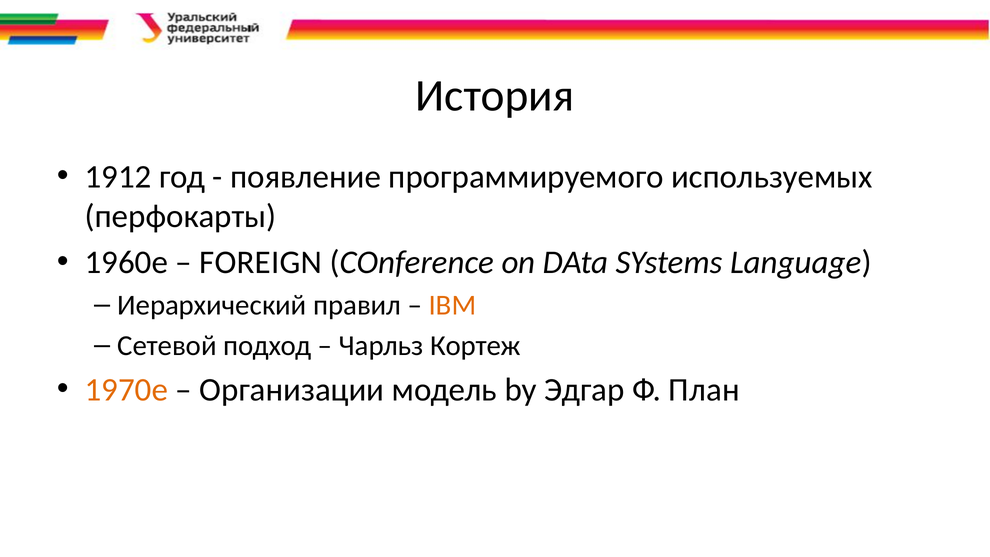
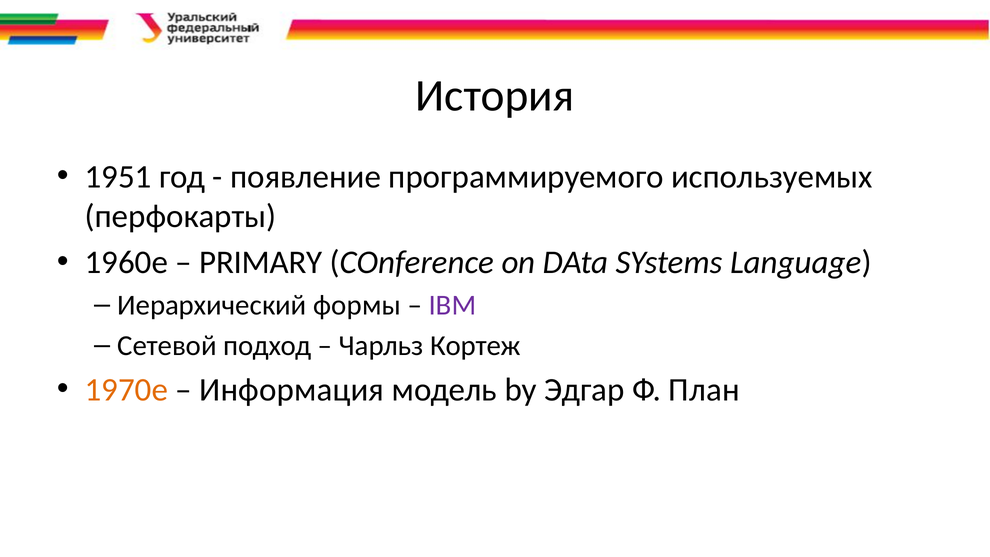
1912: 1912 -> 1951 (118, 177)
FOREIGN: FOREIGN -> PRIMARY (261, 262)
правил: правил -> формы (357, 305)
IBM colour: orange -> purple (452, 305)
Организации: Организации -> Информация (292, 390)
